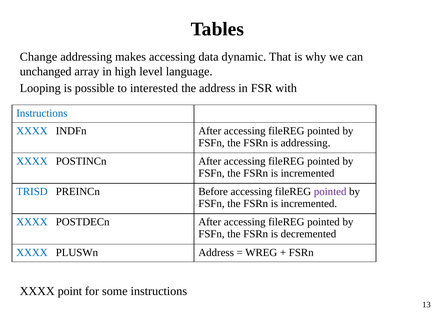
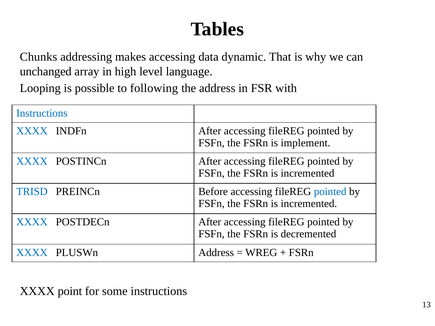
Change: Change -> Chunks (38, 57)
interested: interested -> following (154, 88)
is addressing: addressing -> implement (306, 143)
pointed colour: purple -> blue (330, 192)
